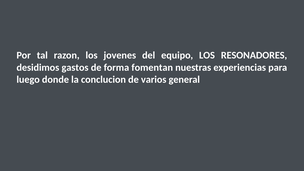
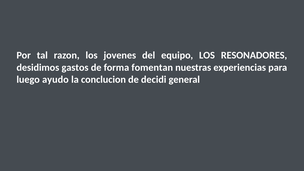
donde: donde -> ayudo (55, 80)
varios: varios -> decidi (154, 80)
